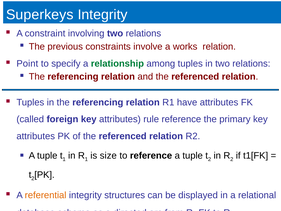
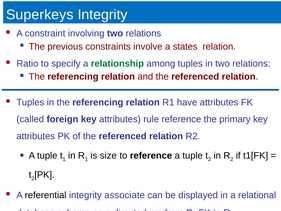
works: works -> states (185, 47)
Point: Point -> Ratio (27, 63)
referential colour: orange -> black (46, 195)
structures: structures -> associate (125, 195)
